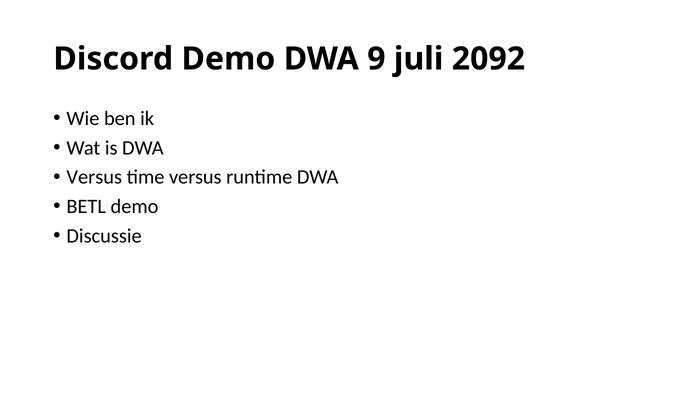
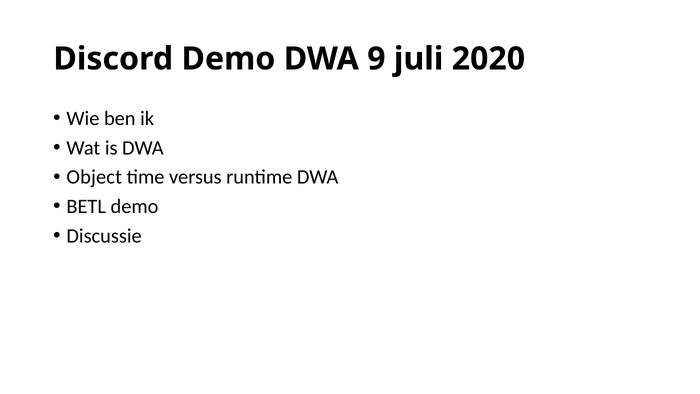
2092: 2092 -> 2020 (488, 59)
Versus: Versus -> Object (94, 177)
